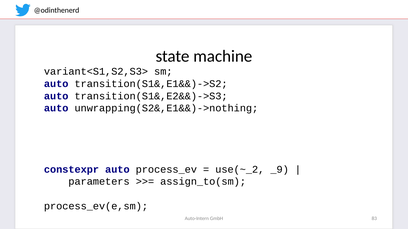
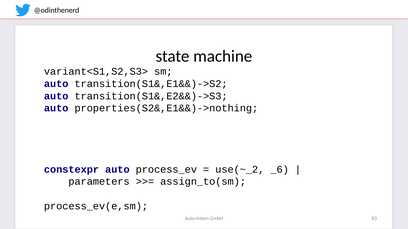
unwrapping(S2&,E1&&)->nothing: unwrapping(S2&,E1&&)->nothing -> properties(S2&,E1&&)->nothing (166, 109)
_9: _9 -> _6 (280, 170)
